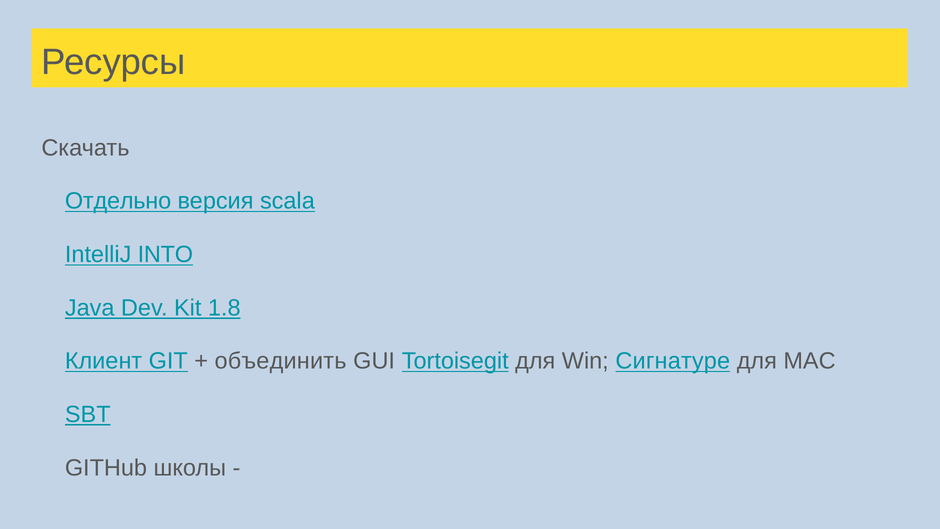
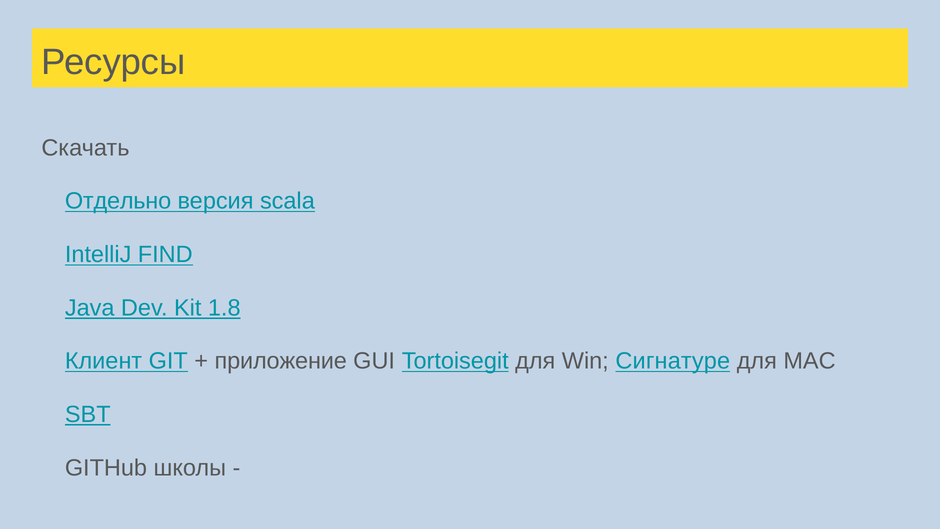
INTO: INTO -> FIND (165, 254)
объединить: объединить -> приложение (281, 361)
